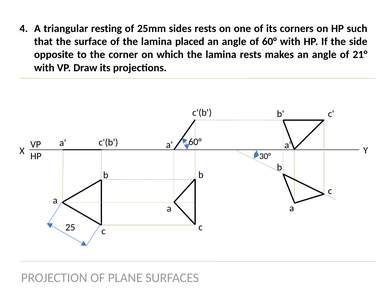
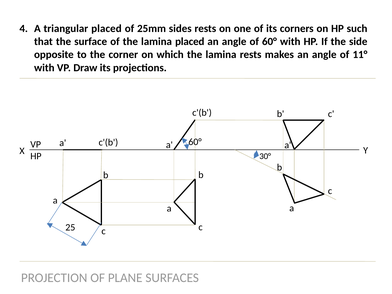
triangular resting: resting -> placed (106, 28)
21°: 21° -> 11° (360, 55)
